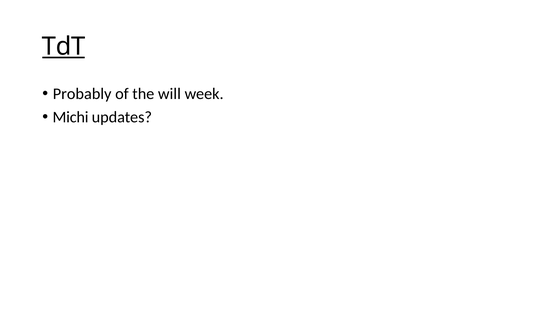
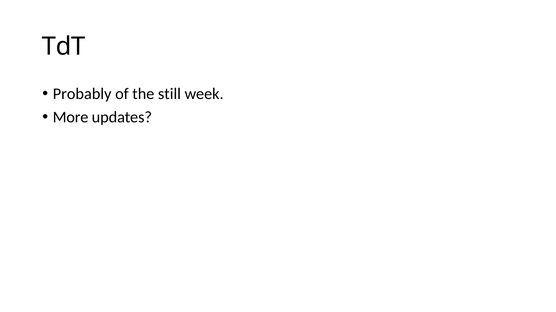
TdT underline: present -> none (64, 47)
will: will -> still (169, 94)
Michi: Michi -> More (71, 117)
